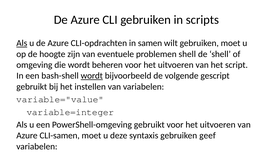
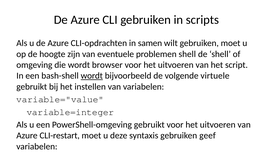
Als underline: present -> none (22, 43)
wordt beheren: beheren -> browser (107, 65)
gescript: gescript -> virtuele (215, 76)
CLI-samen: CLI-samen -> CLI-restart (60, 136)
